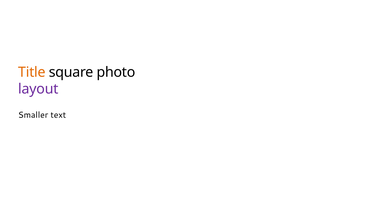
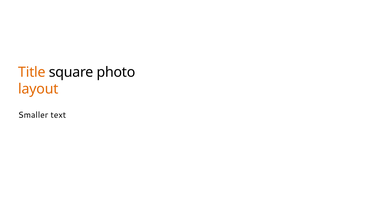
layout colour: purple -> orange (38, 89)
